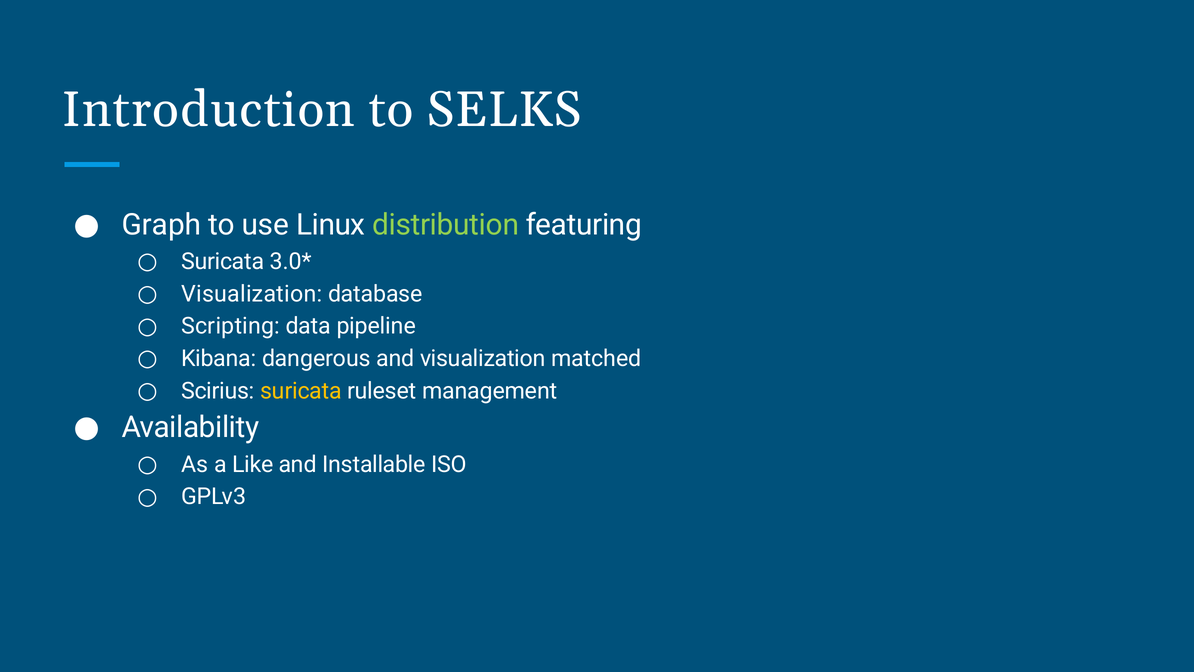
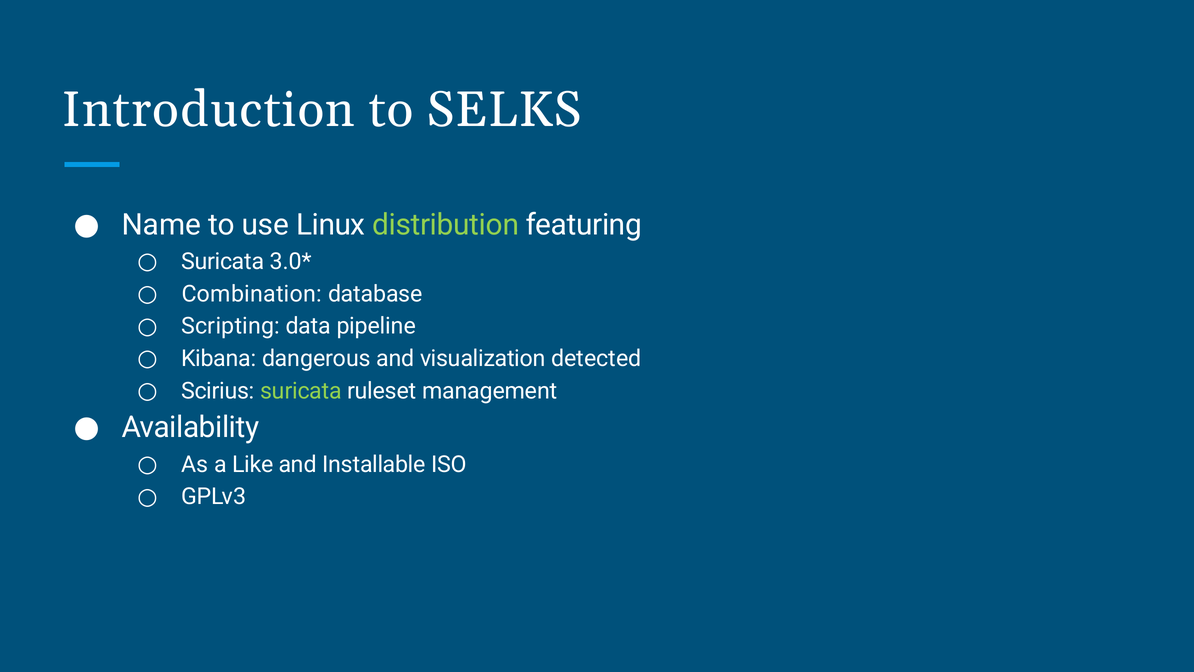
Graph: Graph -> Name (161, 225)
Visualization: Visualization -> Combination (252, 294)
matched: matched -> detected (596, 358)
suricata colour: yellow -> light green (301, 391)
